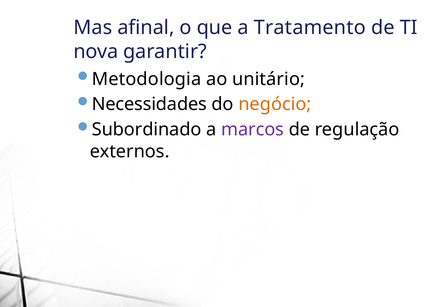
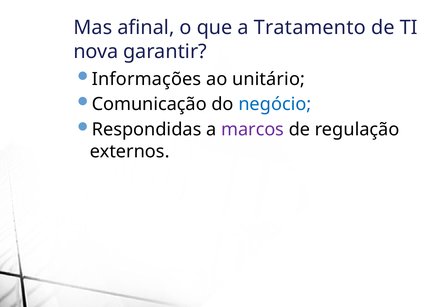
Metodologia: Metodologia -> Informações (147, 79)
Necessidades: Necessidades -> Comunicação (149, 104)
negócio colour: orange -> blue (275, 104)
Subordinado: Subordinado -> Respondidas (147, 129)
